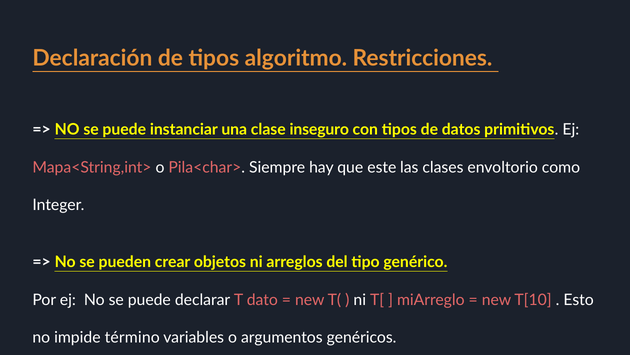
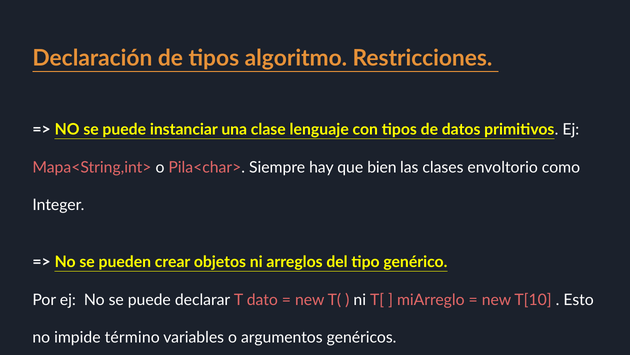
inseguro: inseguro -> lenguaje (319, 129)
este: este -> bien (382, 167)
